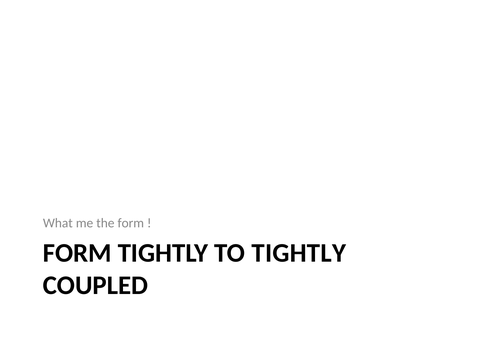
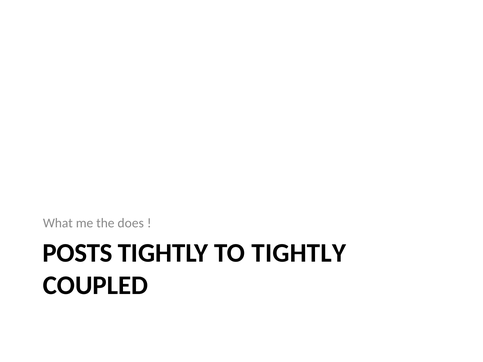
the form: form -> does (131, 223)
FORM: FORM -> POSTS (77, 253)
